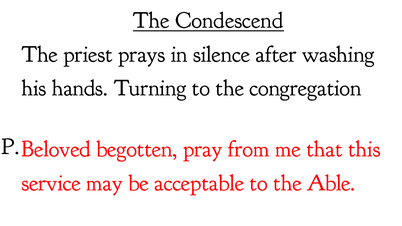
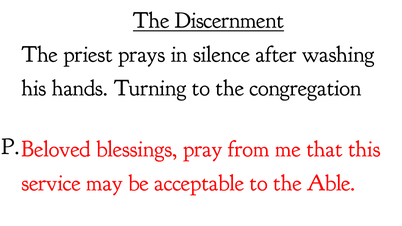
Condescend: Condescend -> Discernment (229, 20)
begotten: begotten -> blessings (137, 149)
